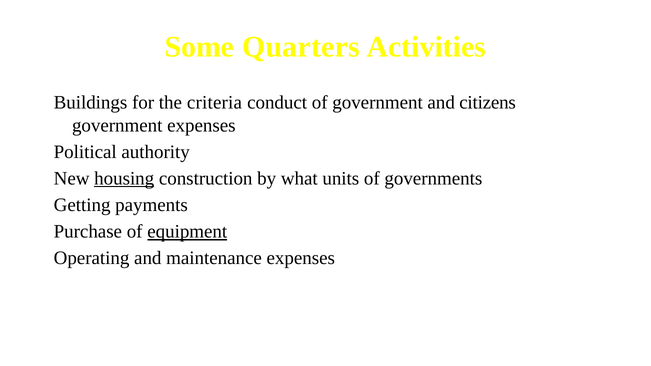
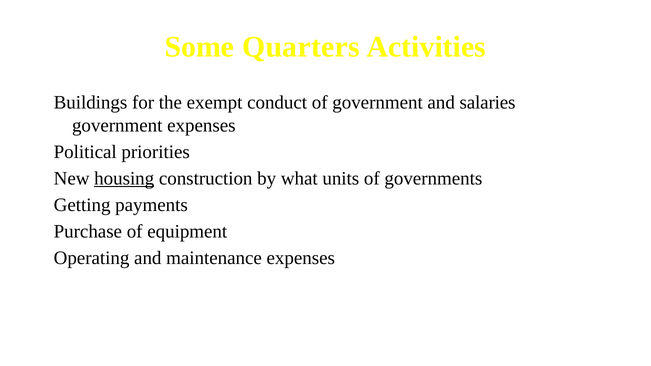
criteria: criteria -> exempt (215, 103)
citizens: citizens -> salaries (488, 103)
authority: authority -> priorities (156, 152)
equipment underline: present -> none (187, 232)
